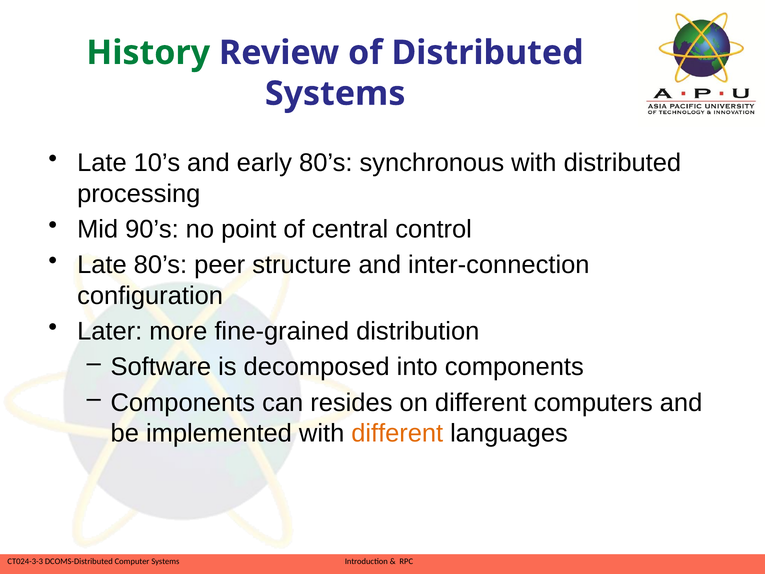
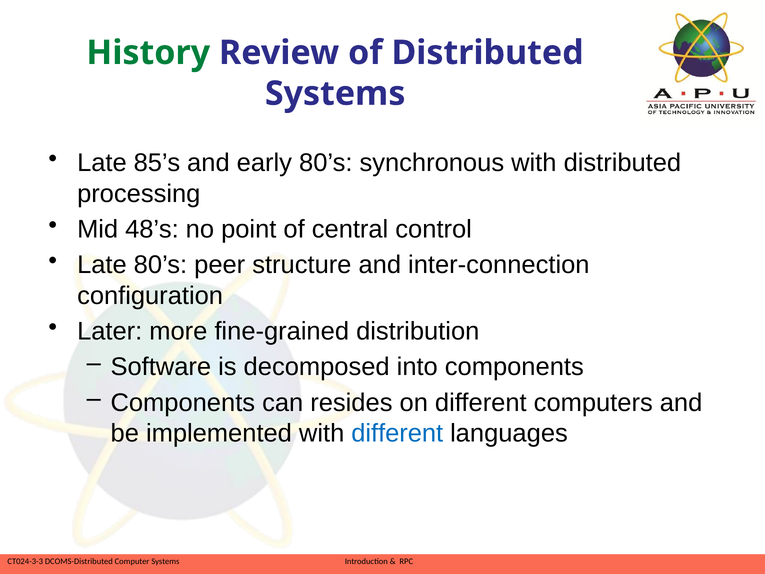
10’s: 10’s -> 85’s (157, 163)
90’s: 90’s -> 48’s (152, 229)
different colour: orange -> blue (397, 433)
